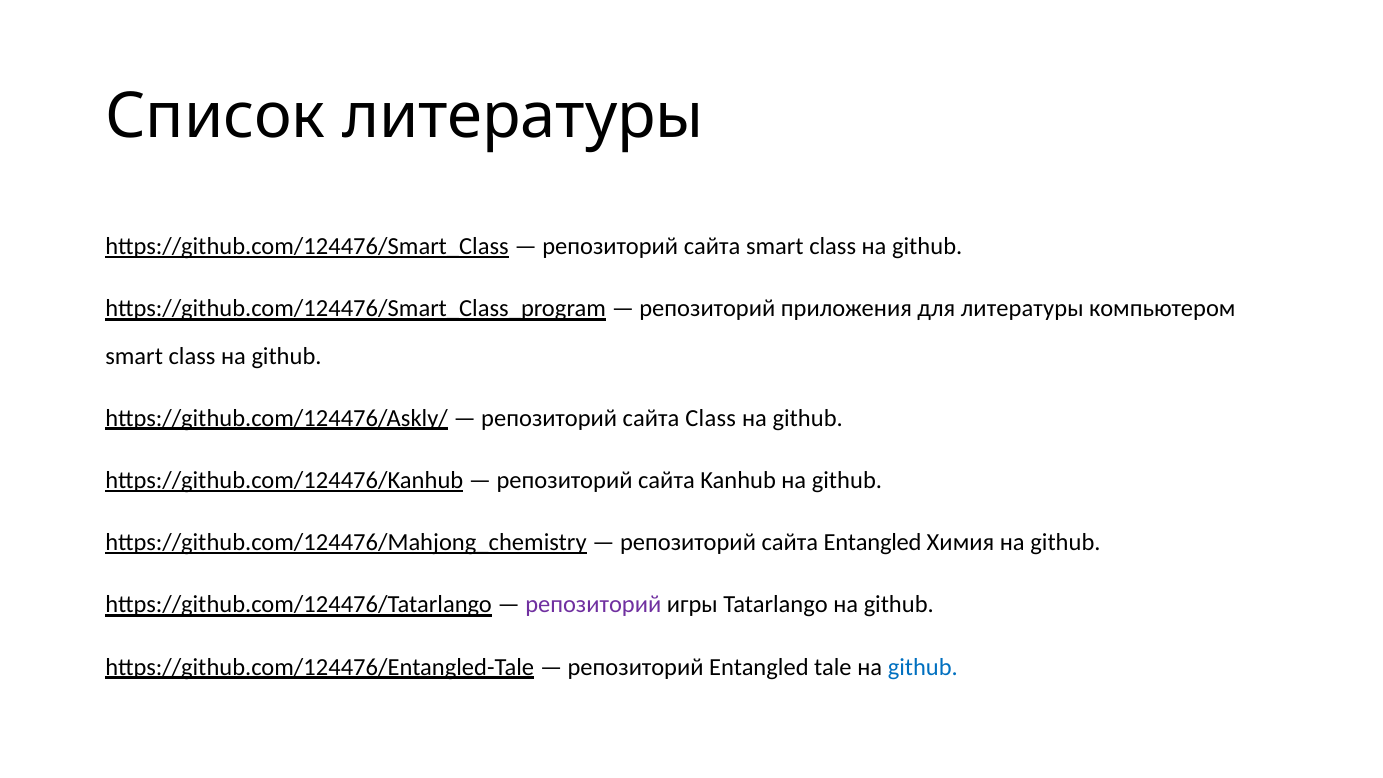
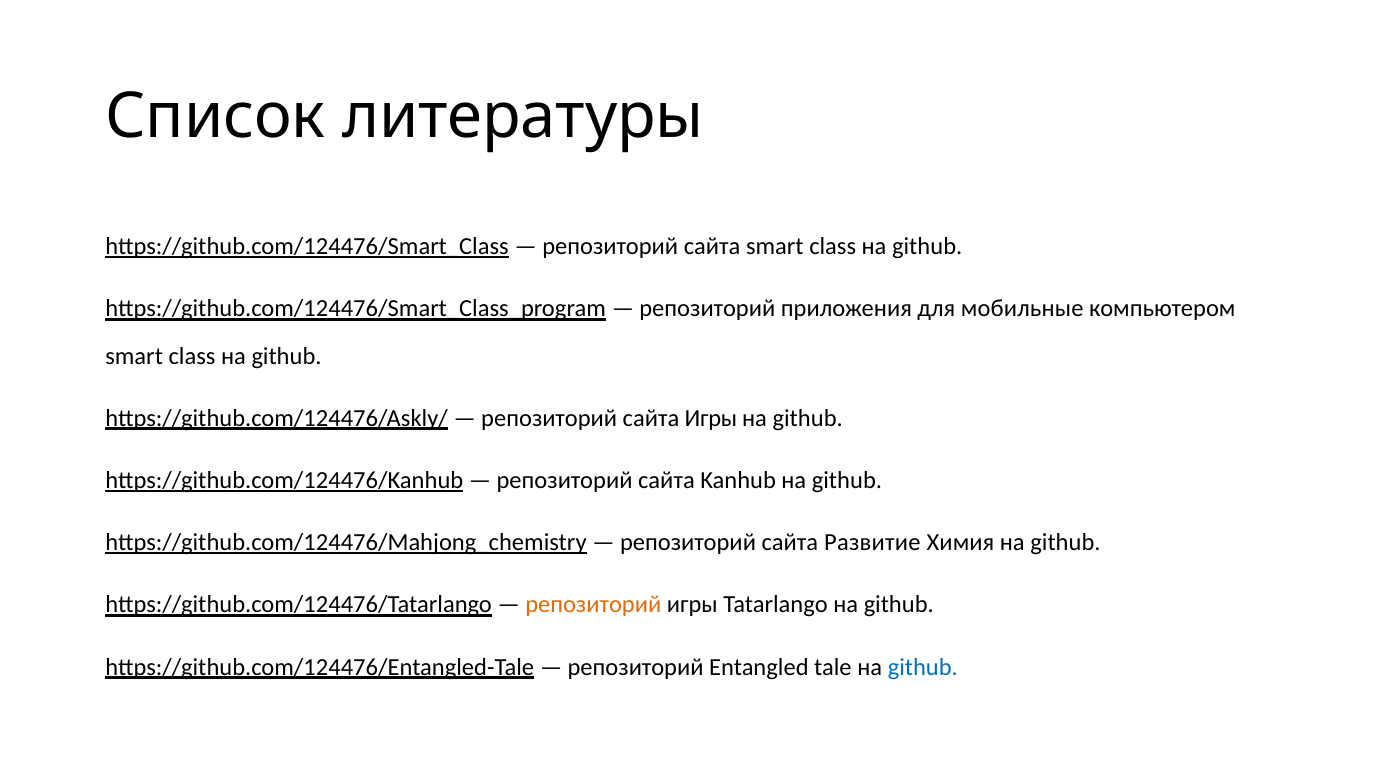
для литературы: литературы -> мобильные (1022, 309)
сайта Class: Class -> Игры (711, 418)
сайта Entangled: Entangled -> Развитие (872, 543)
репозиторий colour: purple -> orange (593, 605)
